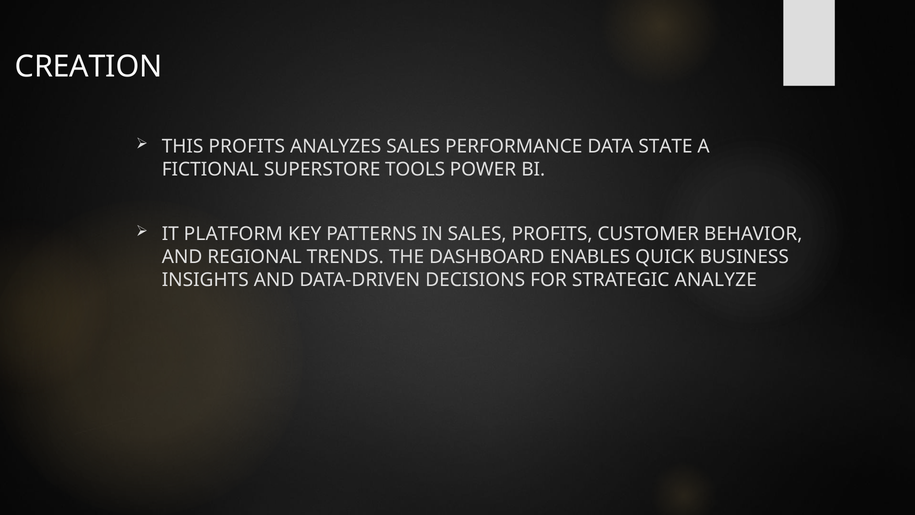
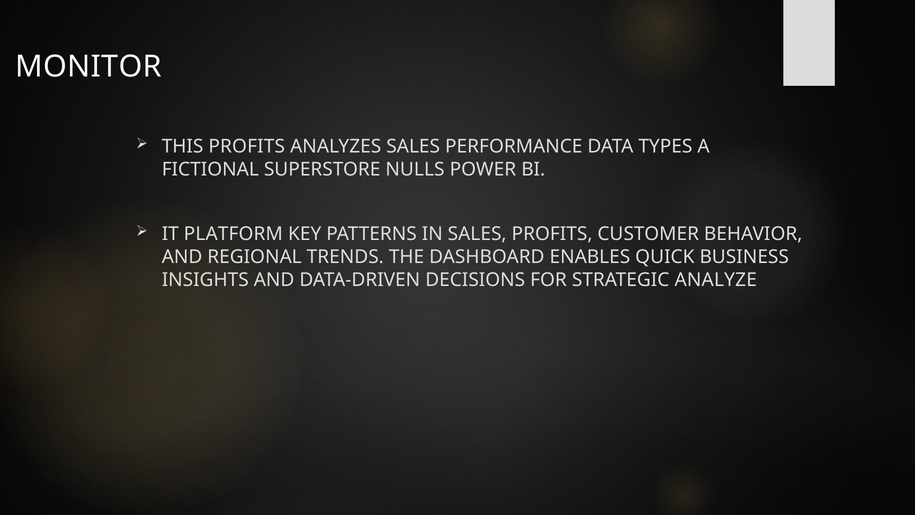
CREATION: CREATION -> MONITOR (88, 67)
STATE: STATE -> TYPES (665, 146)
TOOLS: TOOLS -> NULLS (415, 169)
